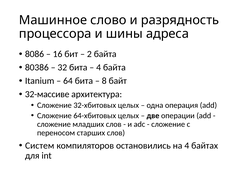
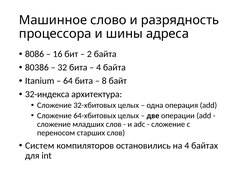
32-массиве: 32-массиве -> 32-индекса (47, 95)
